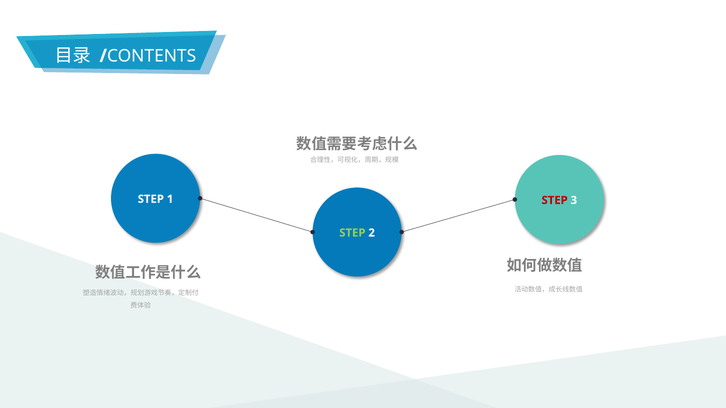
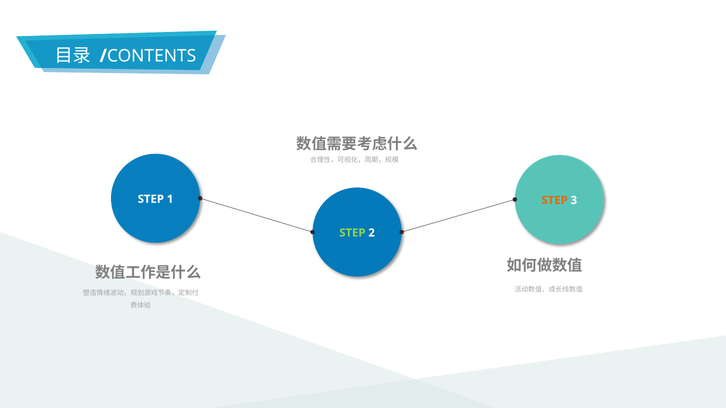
STEP colour: red -> orange (555, 200)
